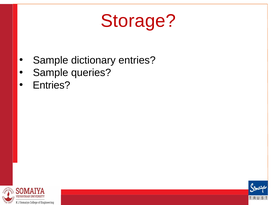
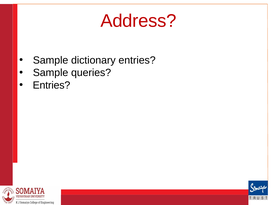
Storage: Storage -> Address (138, 21)
